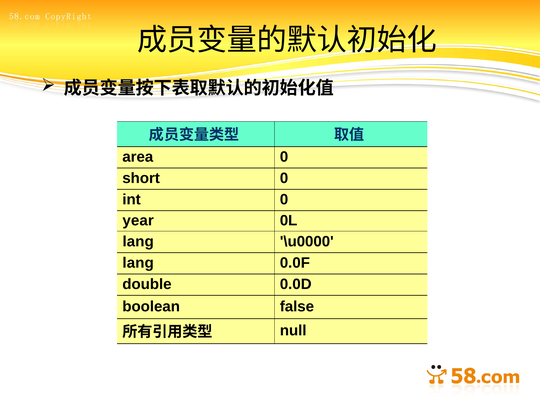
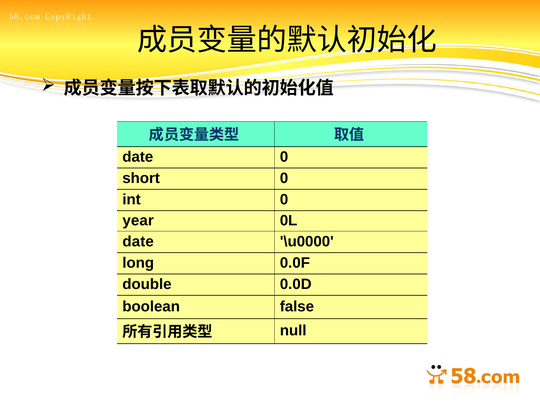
area: area -> date (138, 157)
lang: lang -> date (138, 241)
lang: lang -> long (138, 263)
